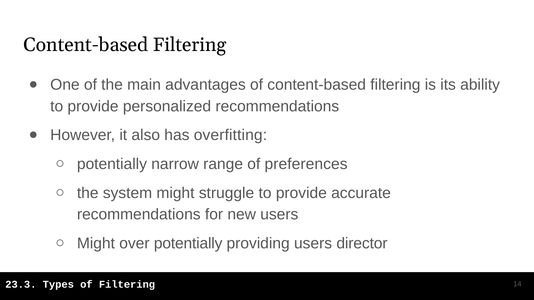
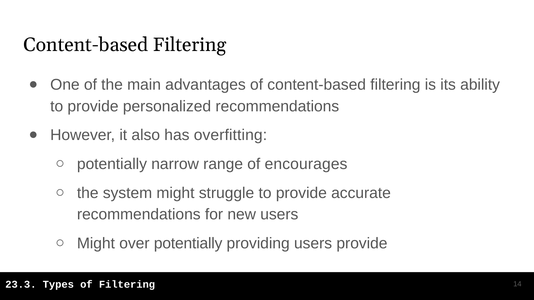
preferences: preferences -> encourages (306, 164)
users director: director -> provide (362, 244)
